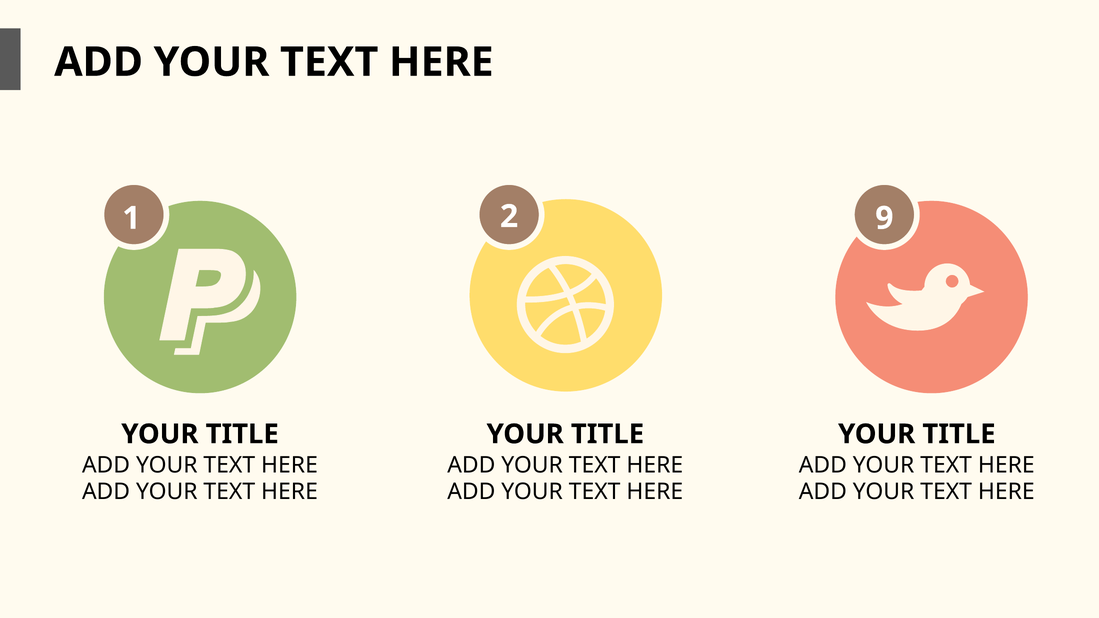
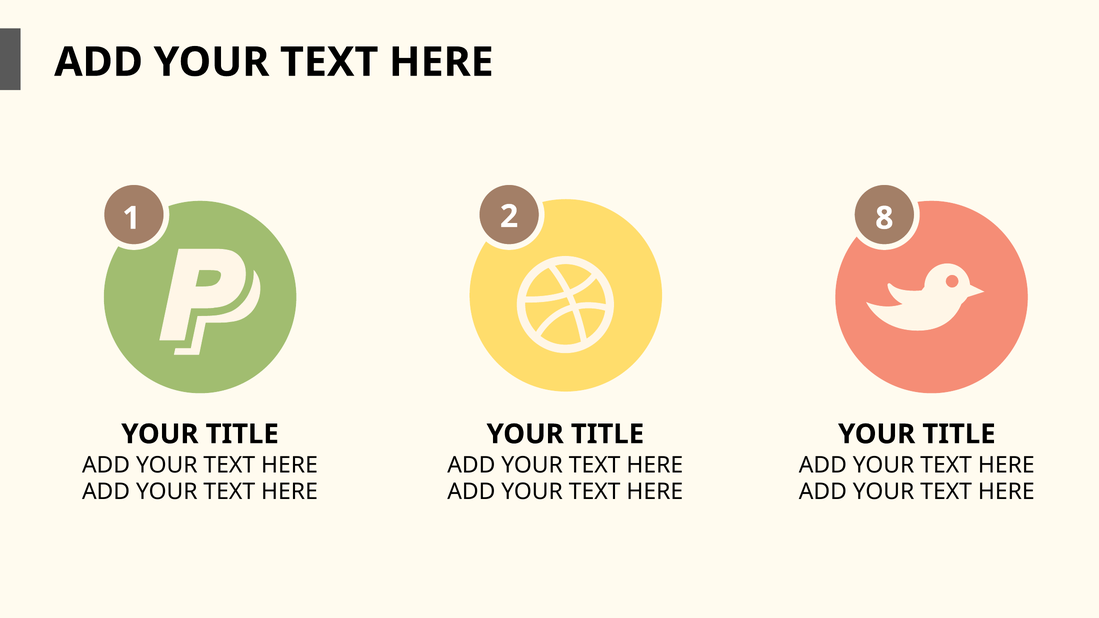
9: 9 -> 8 (884, 218)
